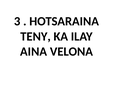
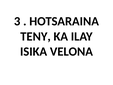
AINA: AINA -> ISIKA (34, 51)
